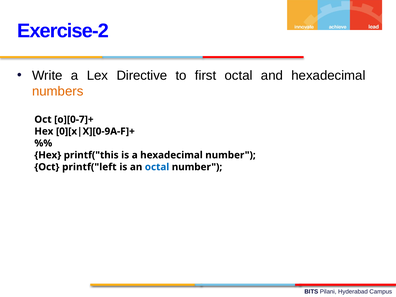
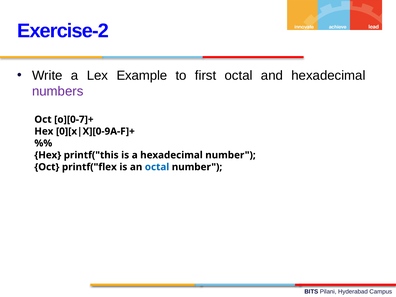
Directive: Directive -> Example (142, 76)
numbers colour: orange -> purple (58, 91)
printf("left: printf("left -> printf("flex (89, 167)
